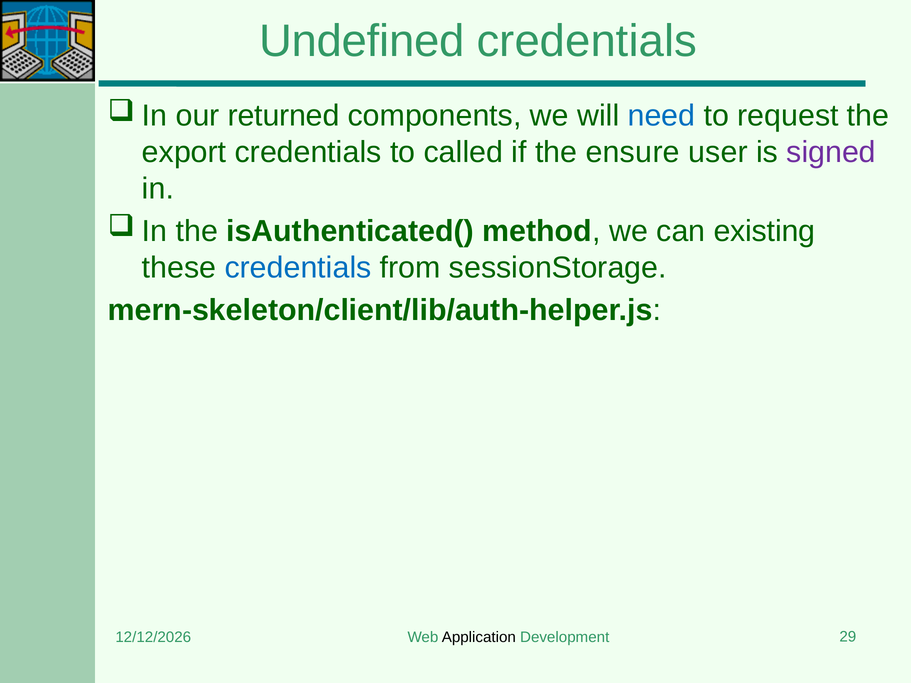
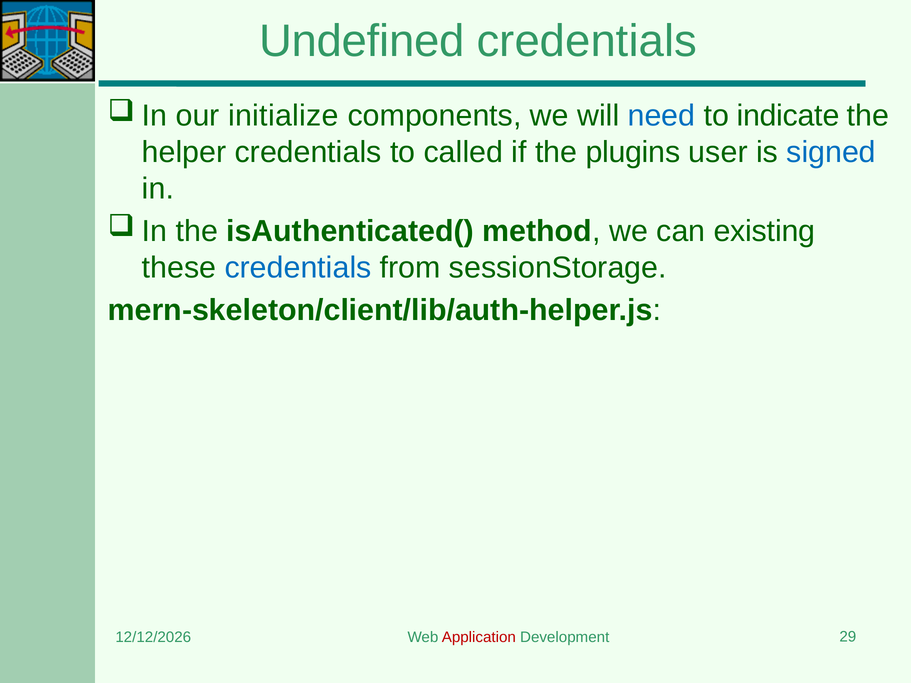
returned: returned -> initialize (283, 116)
request: request -> indicate (788, 116)
export: export -> helper (184, 152)
ensure: ensure -> plugins (633, 152)
signed colour: purple -> blue (831, 152)
Application colour: black -> red (479, 637)
